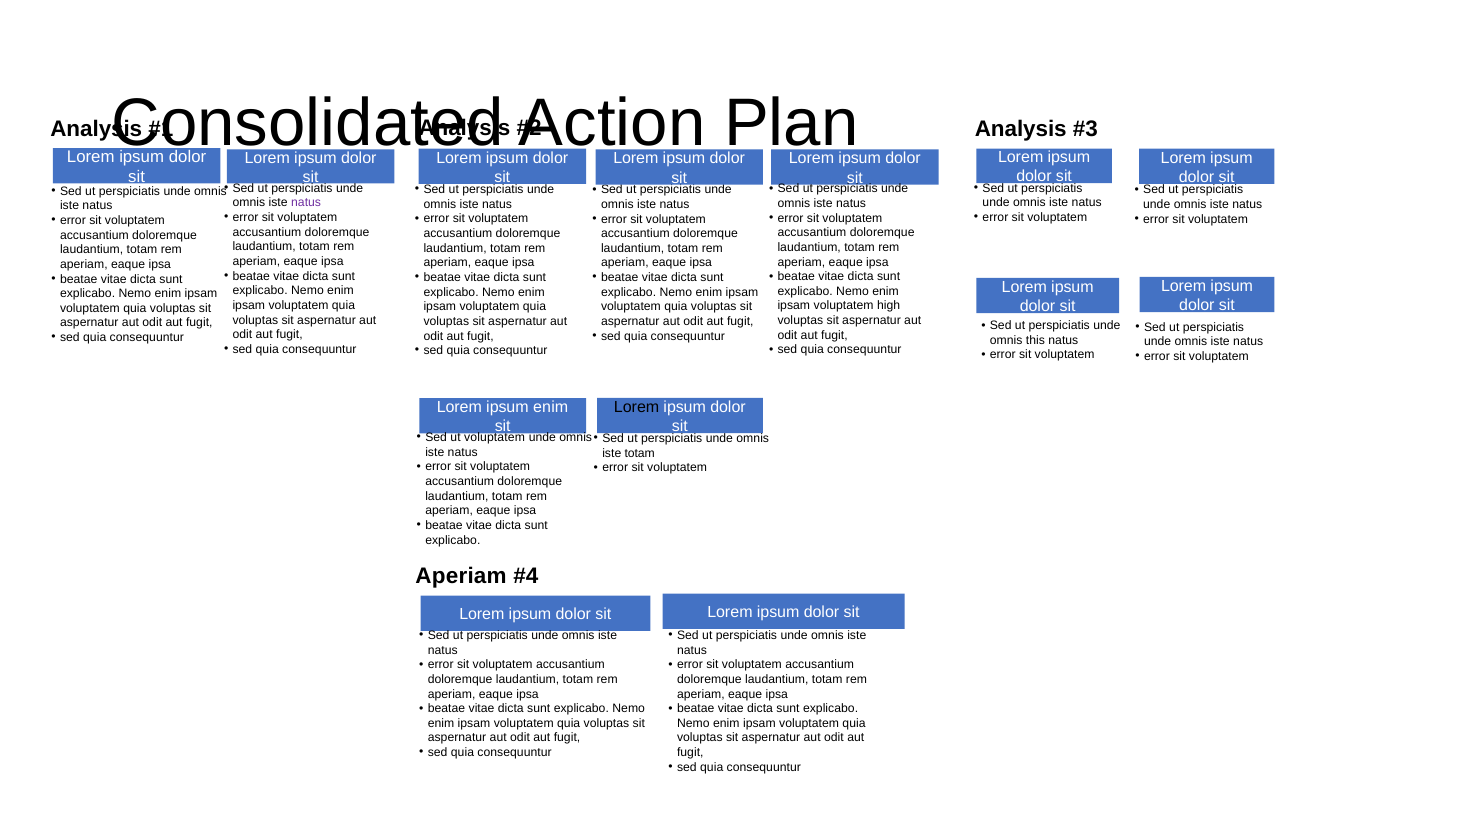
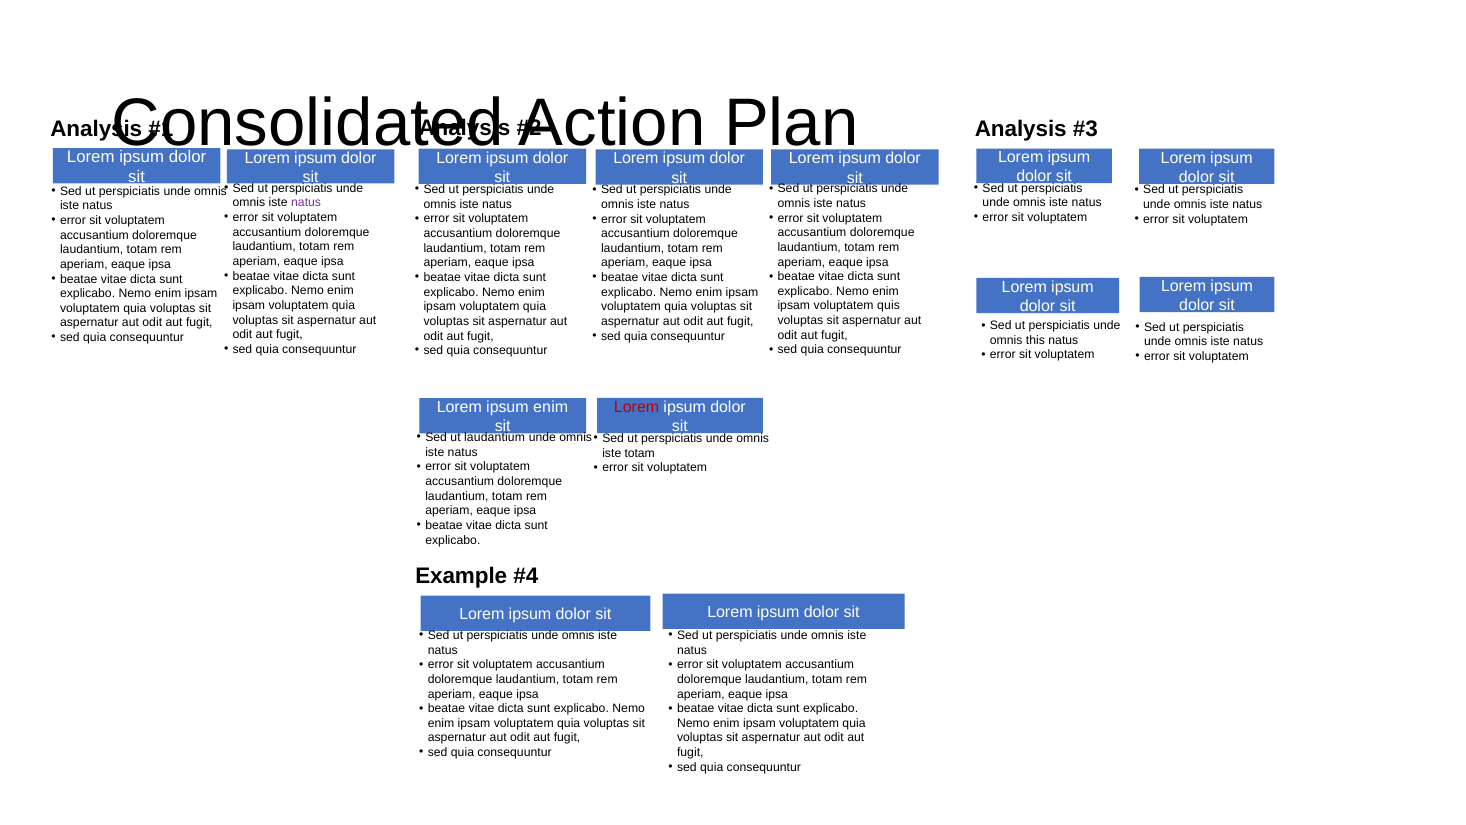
high: high -> quis (889, 306)
Lorem colour: black -> red (637, 407)
ut voluptatem: voluptatem -> laudantium (495, 437)
Aperiam: Aperiam -> Example (461, 575)
